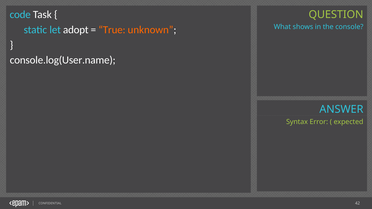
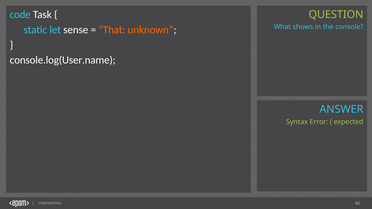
adopt: adopt -> sense (76, 30)
True: True -> That (112, 30)
